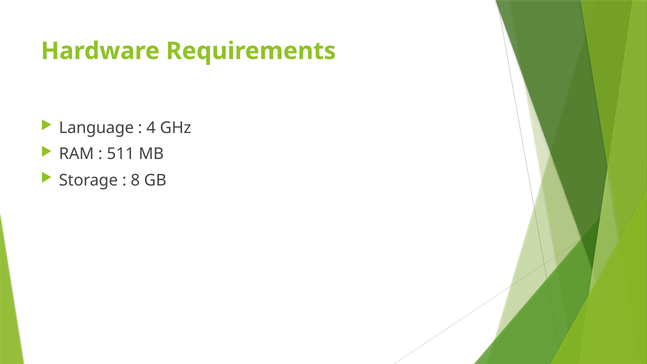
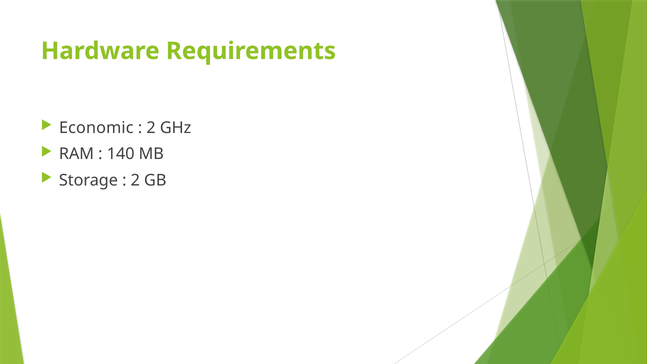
Language: Language -> Economic (96, 128)
4: 4 -> 2 (151, 128)
511: 511 -> 140 (121, 154)
8: 8 -> 2 (135, 180)
